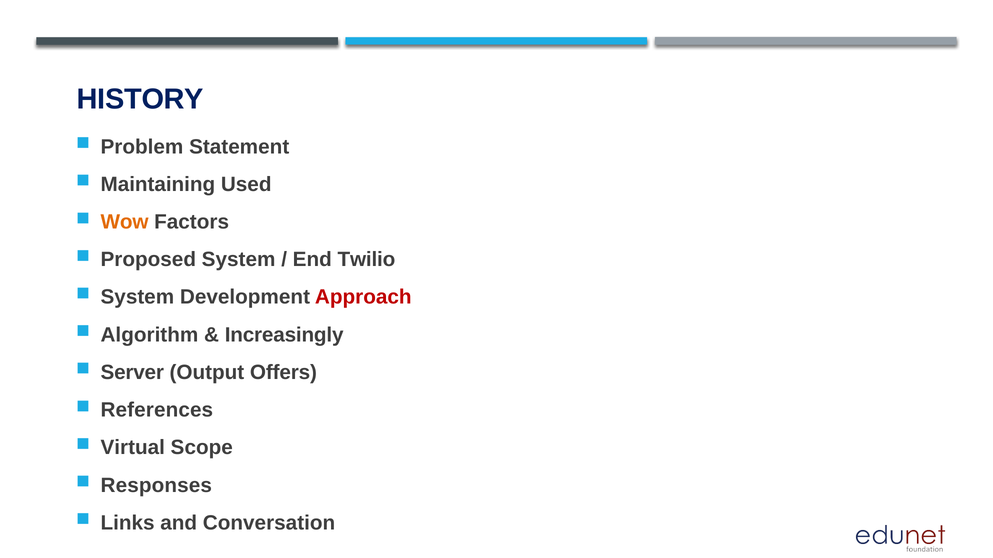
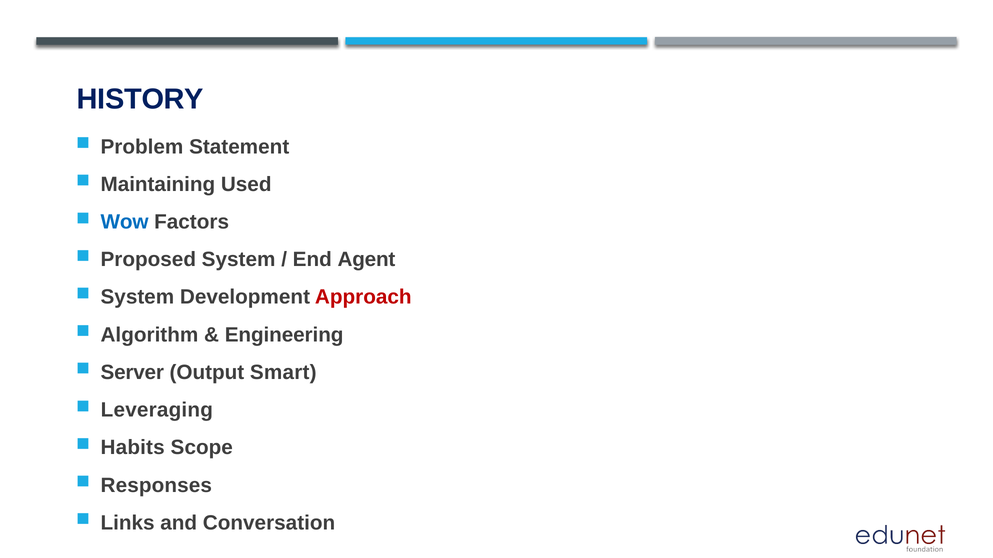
Wow colour: orange -> blue (125, 222)
Twilio: Twilio -> Agent (366, 260)
Increasingly: Increasingly -> Engineering (284, 335)
Offers: Offers -> Smart (283, 373)
References: References -> Leveraging (157, 410)
Virtual: Virtual -> Habits (133, 448)
